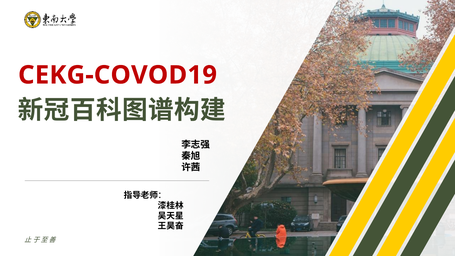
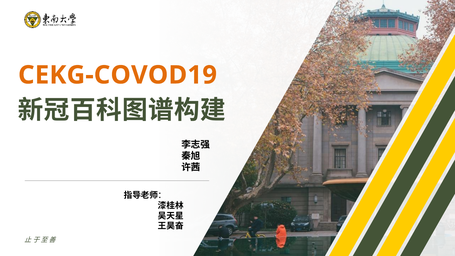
CEKG-COVOD19 colour: red -> orange (118, 75)
